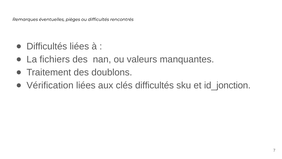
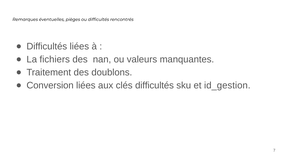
Vérification: Vérification -> Conversion (50, 85)
id_jonction: id_jonction -> id_gestion (227, 85)
